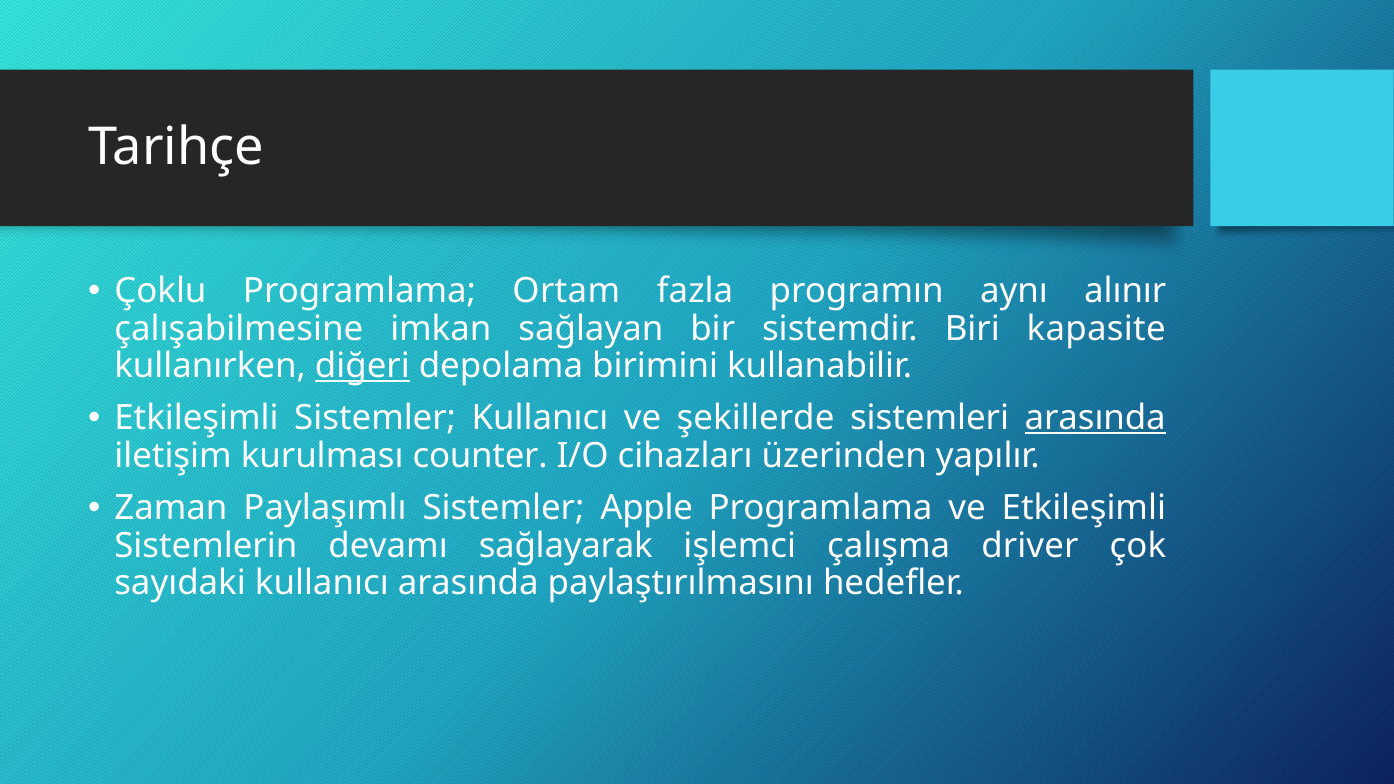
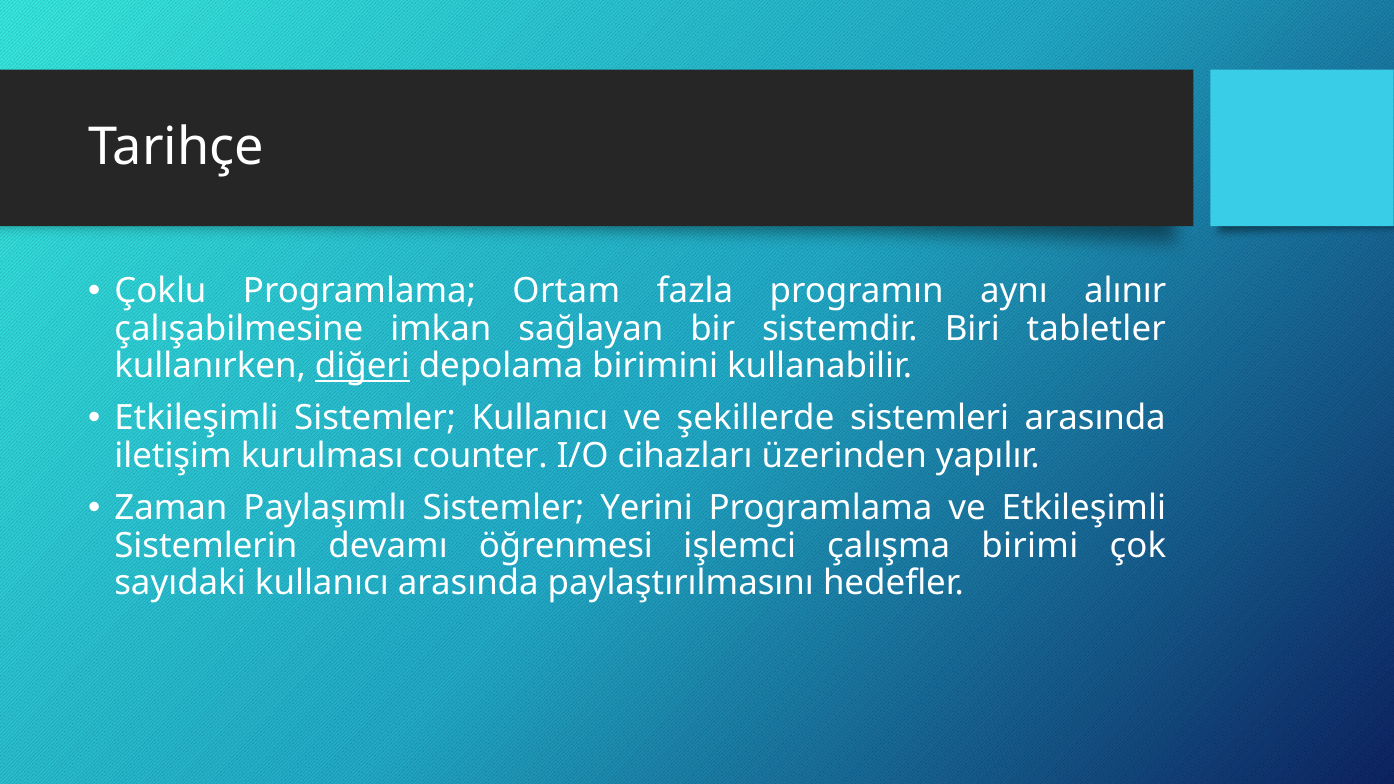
kapasite: kapasite -> tabletler (1096, 329)
arasında underline: present -> none (1095, 418)
Apple: Apple -> Yerini (647, 508)
sağlayarak: sağlayarak -> öğrenmesi (566, 546)
driver: driver -> birimi (1030, 546)
